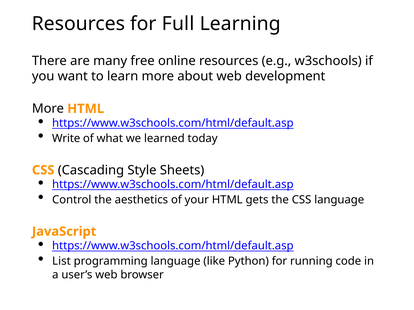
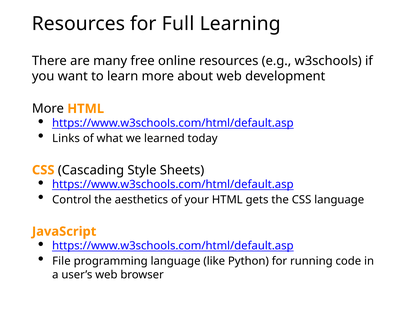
Write: Write -> Links (66, 139)
List: List -> File (61, 262)
